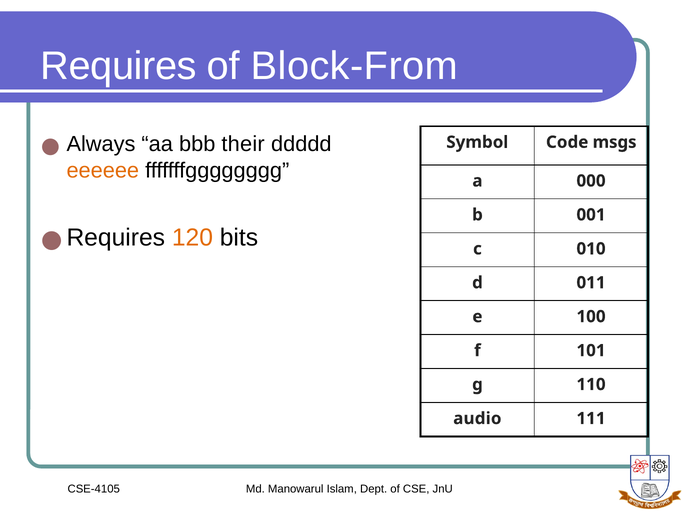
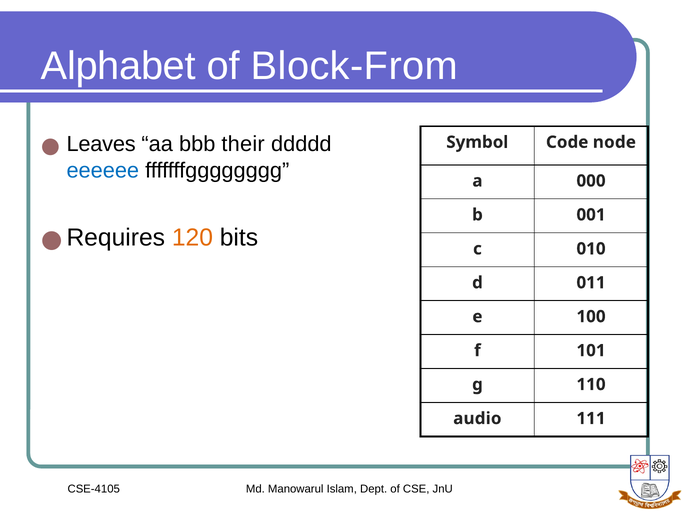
Requires: Requires -> Alphabet (118, 66)
Always: Always -> Leaves (101, 144)
msgs: msgs -> node (614, 142)
eeeeee colour: orange -> blue (103, 170)
